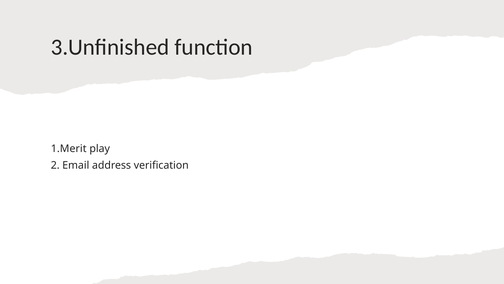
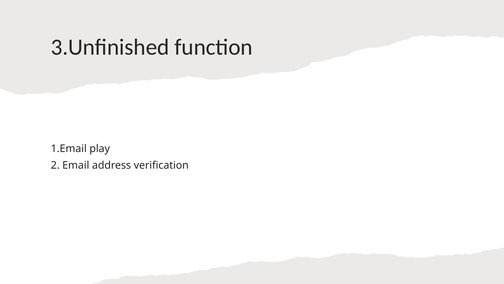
1.Merit: 1.Merit -> 1.Email (69, 148)
